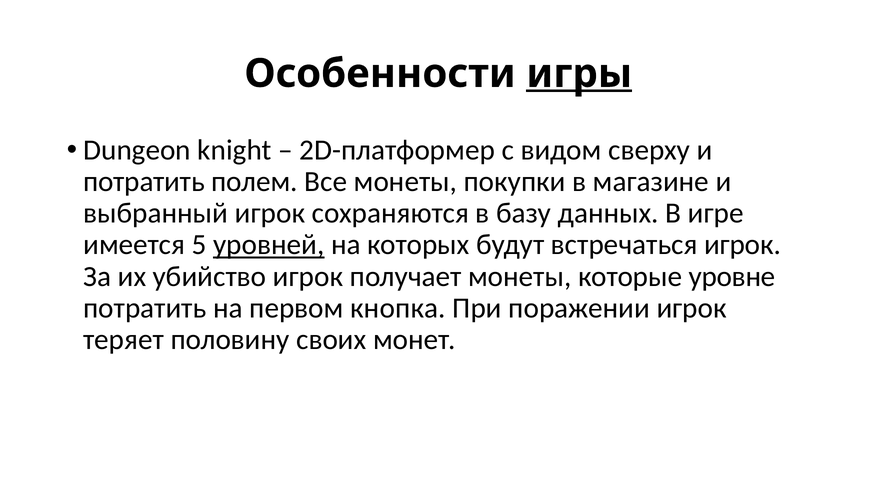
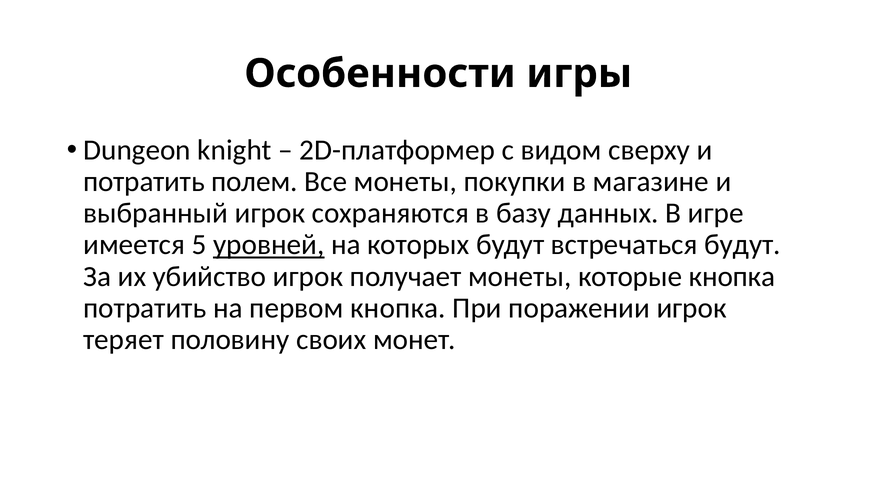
игры underline: present -> none (579, 74)
встречаться игрок: игрок -> будут (742, 245)
которые уровне: уровне -> кнопка (732, 277)
